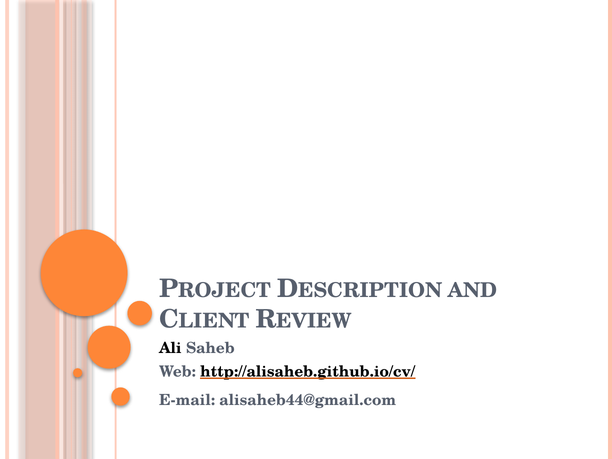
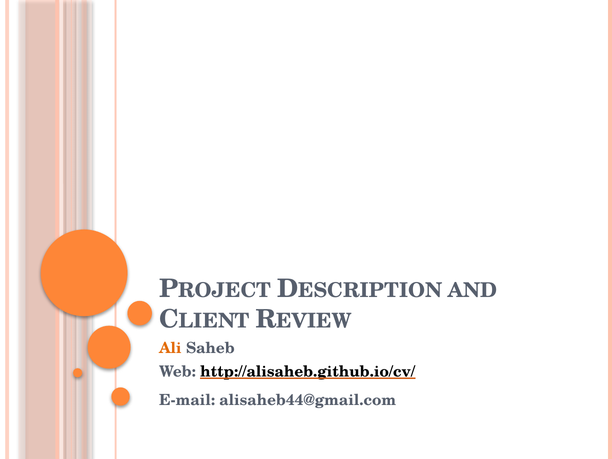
Ali colour: black -> orange (170, 348)
